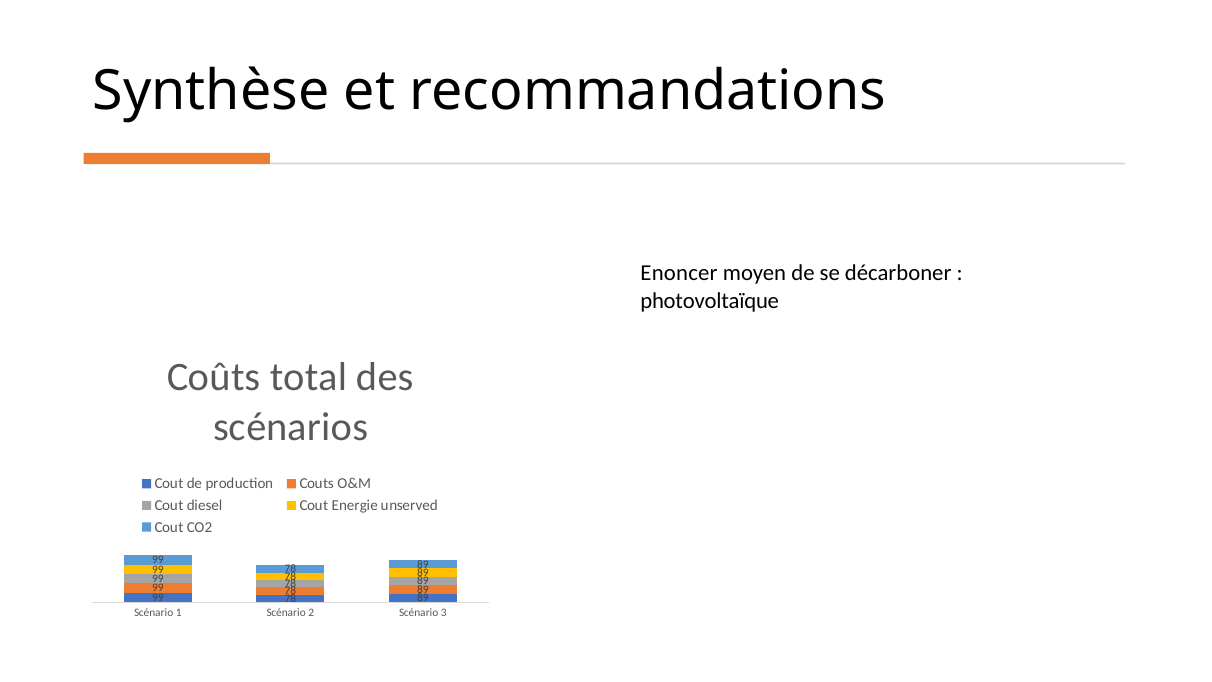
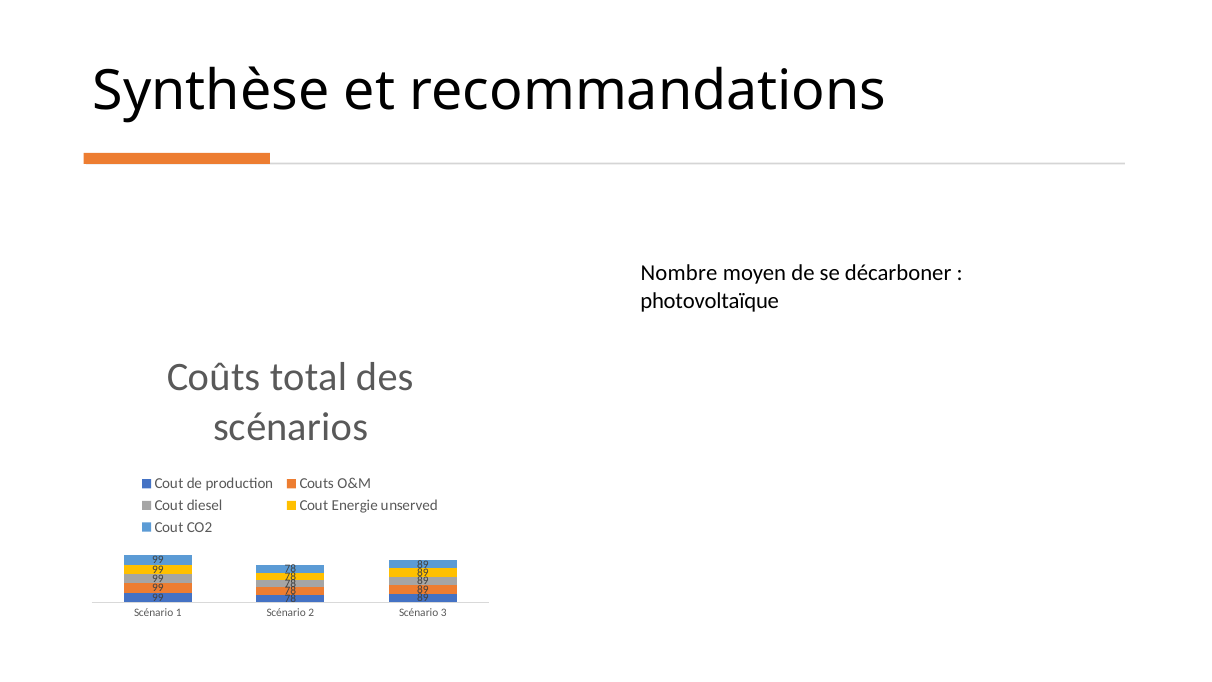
Enoncer: Enoncer -> Nombre (679, 273)
